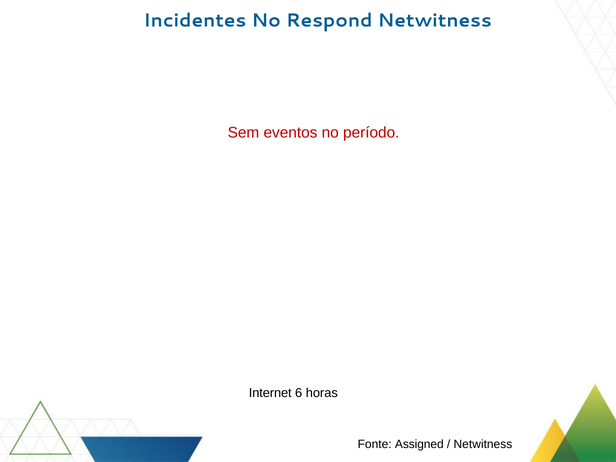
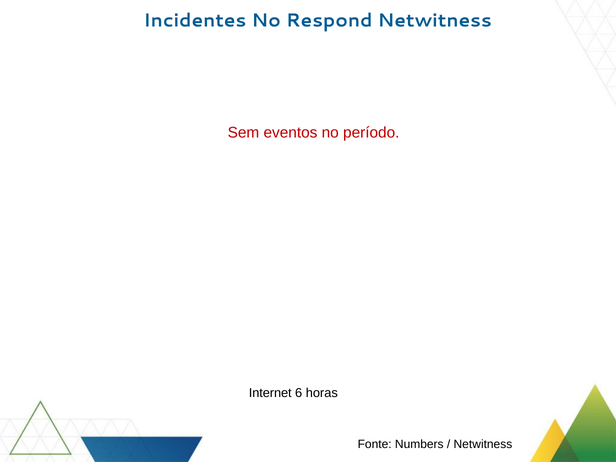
Assigned: Assigned -> Numbers (419, 444)
